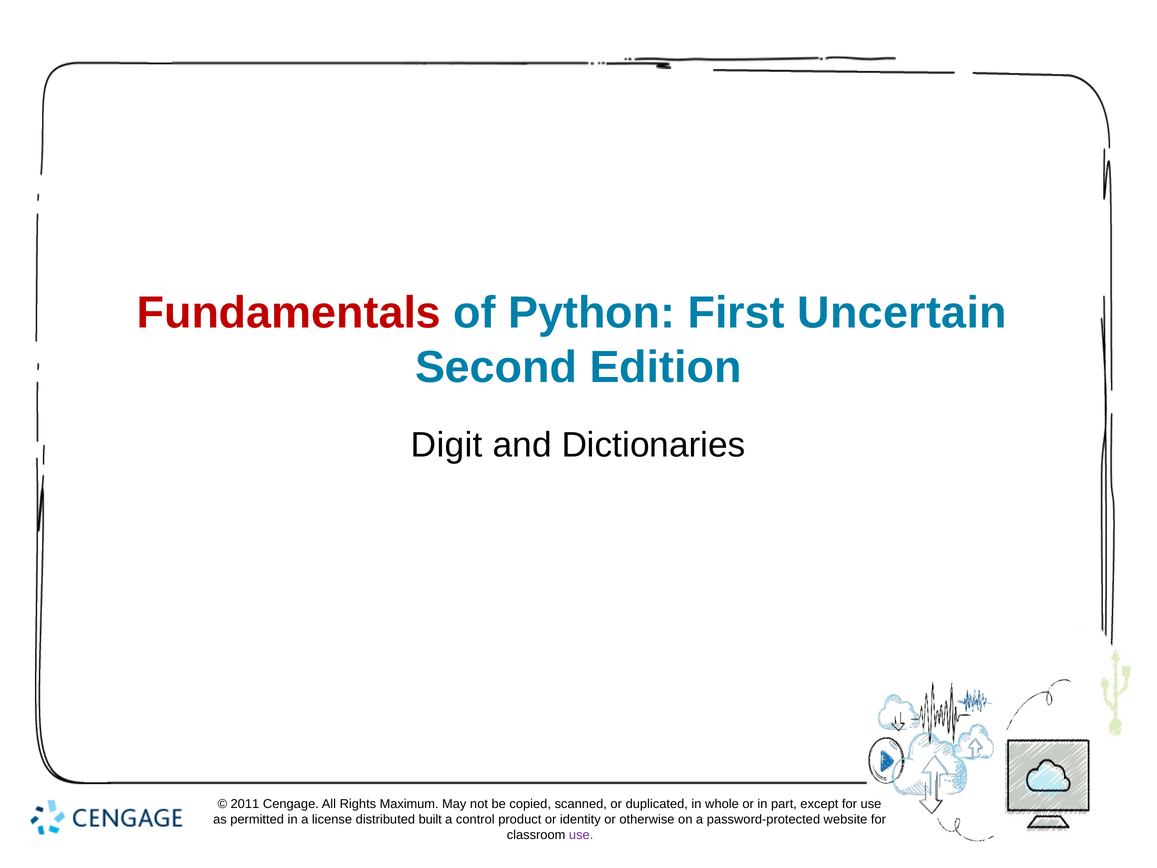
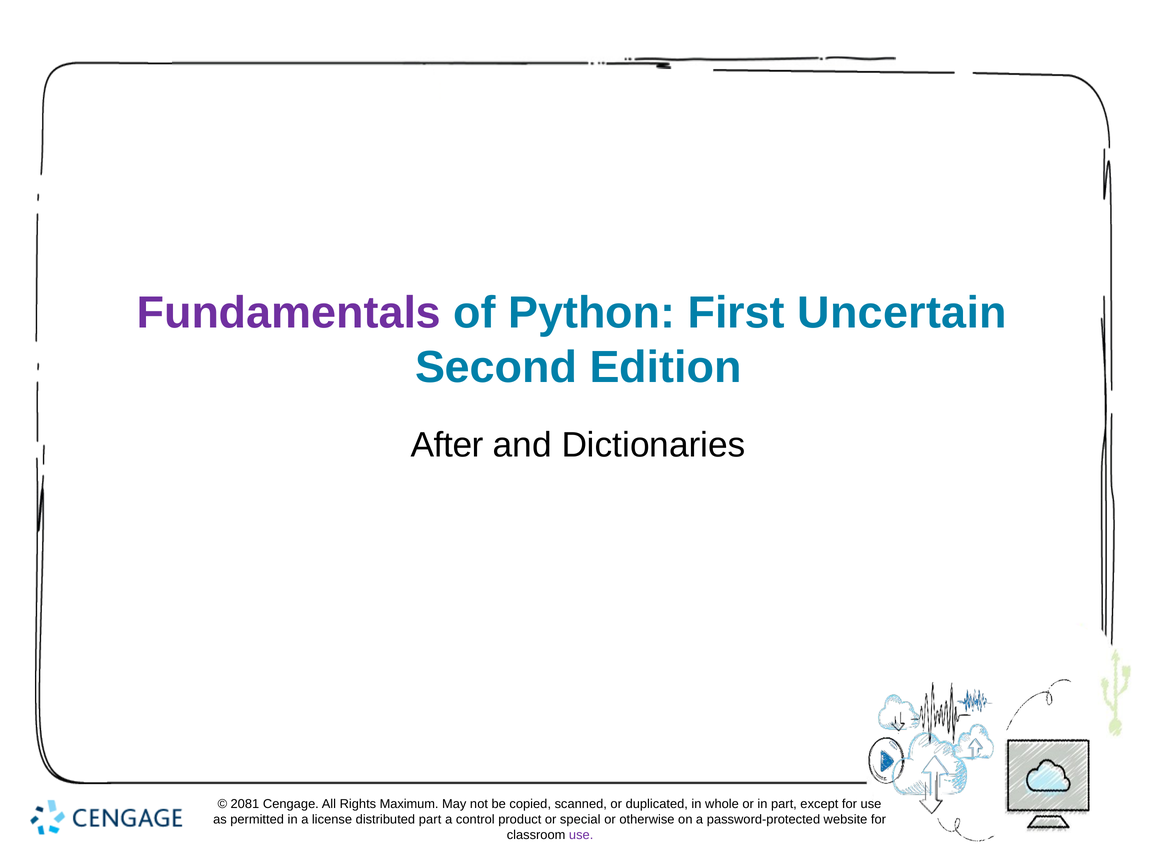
Fundamentals colour: red -> purple (289, 313)
Digit: Digit -> After (447, 445)
2011: 2011 -> 2081 (245, 804)
distributed built: built -> part (430, 819)
identity: identity -> special (580, 819)
